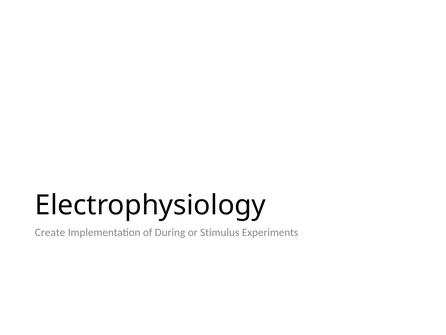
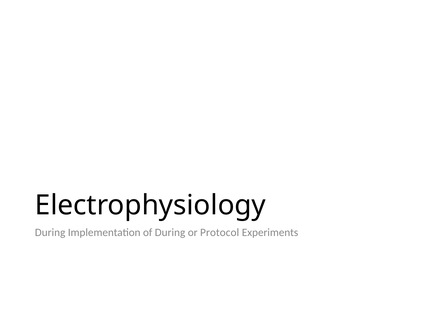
Create: Create -> During (50, 232)
Stimulus: Stimulus -> Protocol (220, 232)
